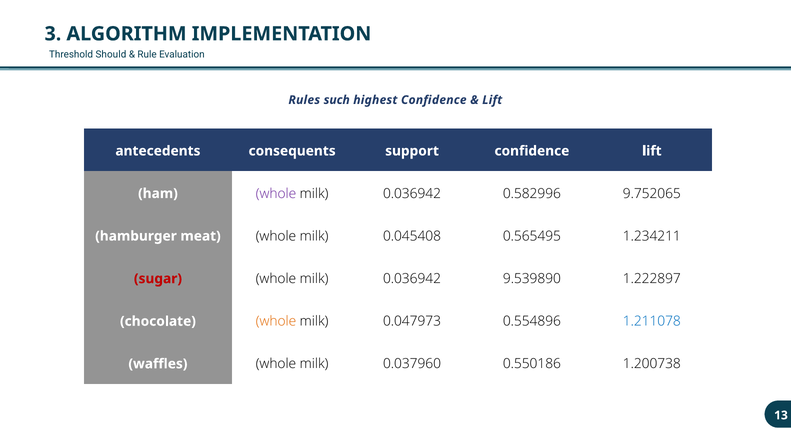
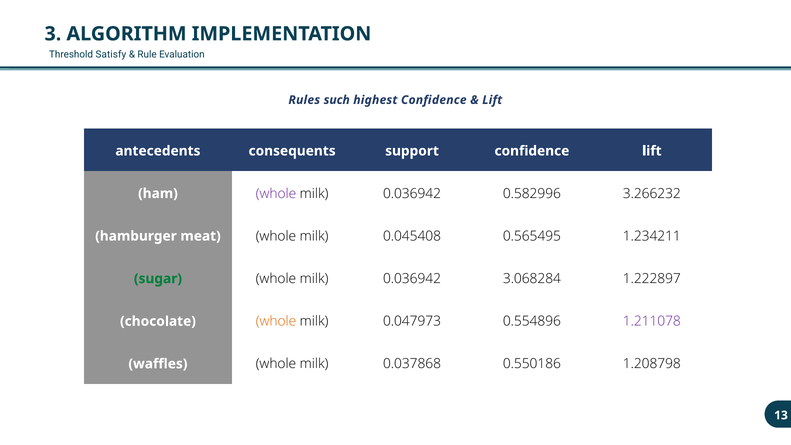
Should: Should -> Satisfy (111, 55)
9.752065: 9.752065 -> 3.266232 (652, 193)
sugar colour: red -> green (158, 279)
9.539890: 9.539890 -> 3.068284 (532, 279)
1.211078 colour: blue -> purple (652, 321)
0.037960: 0.037960 -> 0.037868 (412, 364)
1.200738: 1.200738 -> 1.208798 (652, 364)
